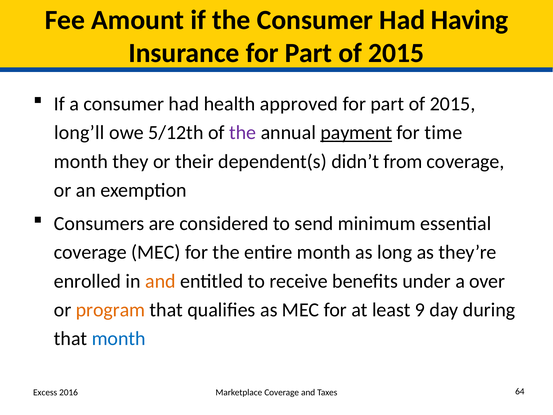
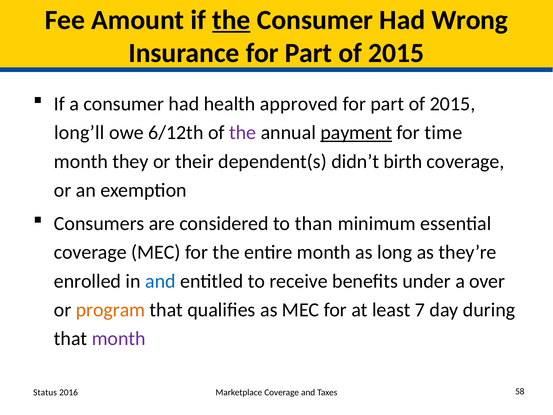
the underline: none -> present (231, 20)
Having: Having -> Wrong (470, 20)
5/12th: 5/12th -> 6/12th (176, 133)
from: from -> birth (403, 161)
send: send -> than (314, 223)
and colour: orange -> blue (160, 281)
9: 9 -> 7 (420, 310)
month colour: blue -> purple (119, 338)
Excess: Excess -> Status (45, 392)
64: 64 -> 58 (520, 391)
